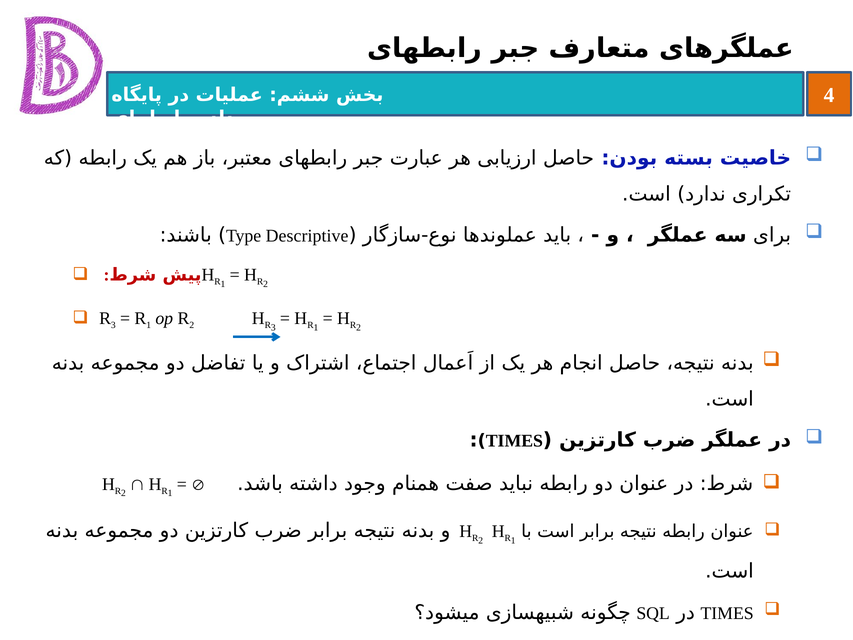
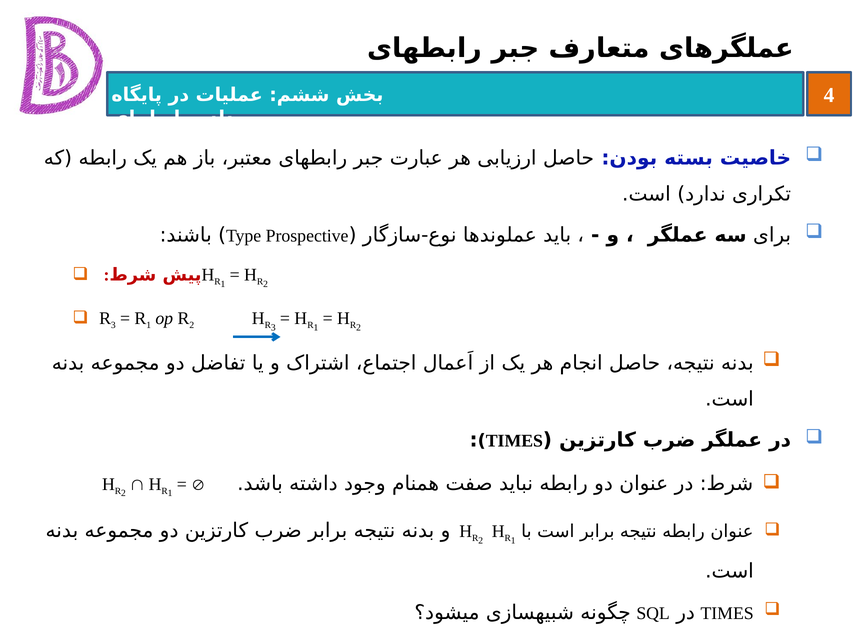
Descriptive: Descriptive -> Prospective (307, 236)
